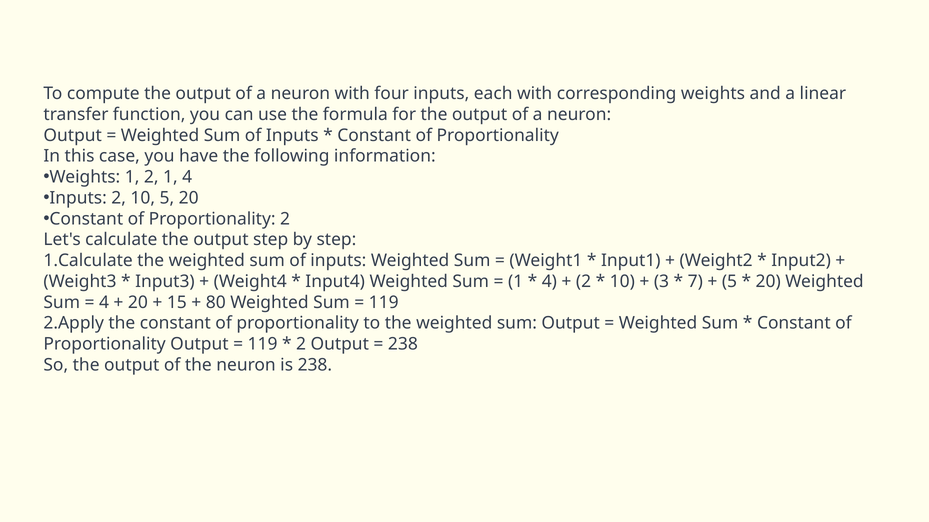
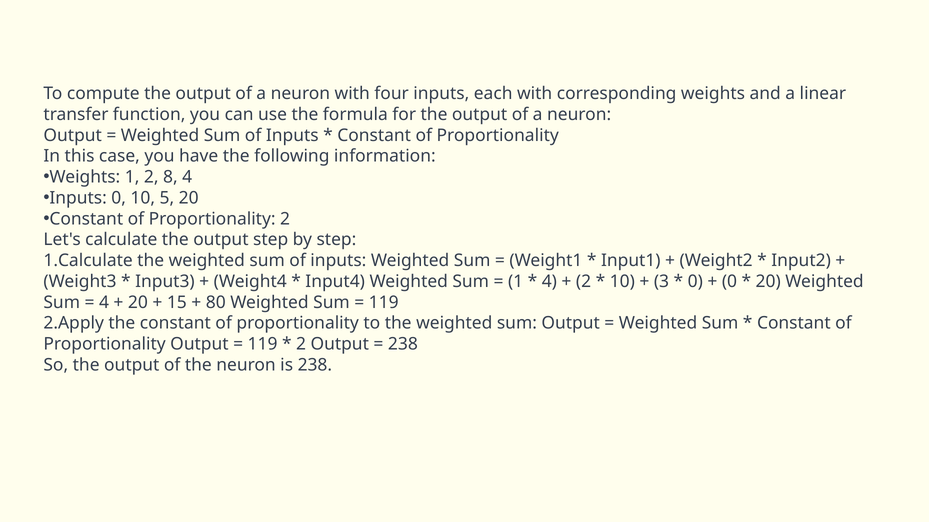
2 1: 1 -> 8 (170, 177)
Inputs 2: 2 -> 0 (119, 198)
7: 7 -> 0 (695, 282)
5: 5 -> 0 (729, 282)
